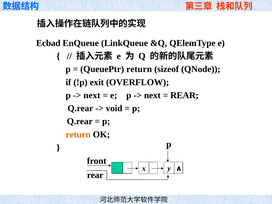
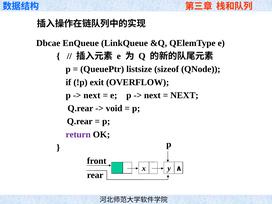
Ecbad: Ecbad -> Dbcae (48, 43)
QueuePtr return: return -> listsize (139, 69)
REAR: REAR -> NEXT (184, 95)
return colour: orange -> purple (78, 134)
